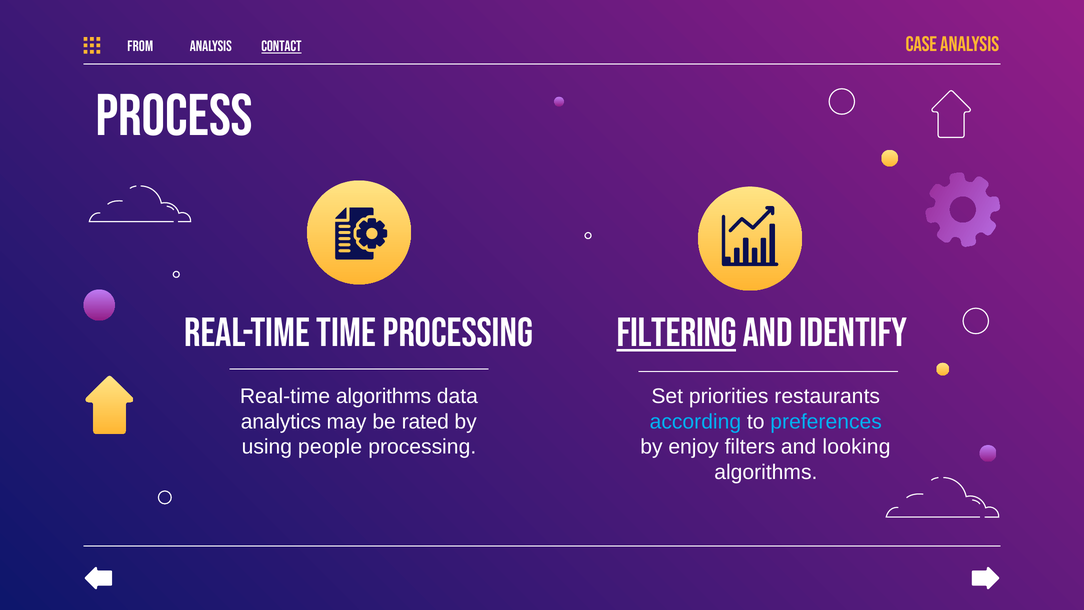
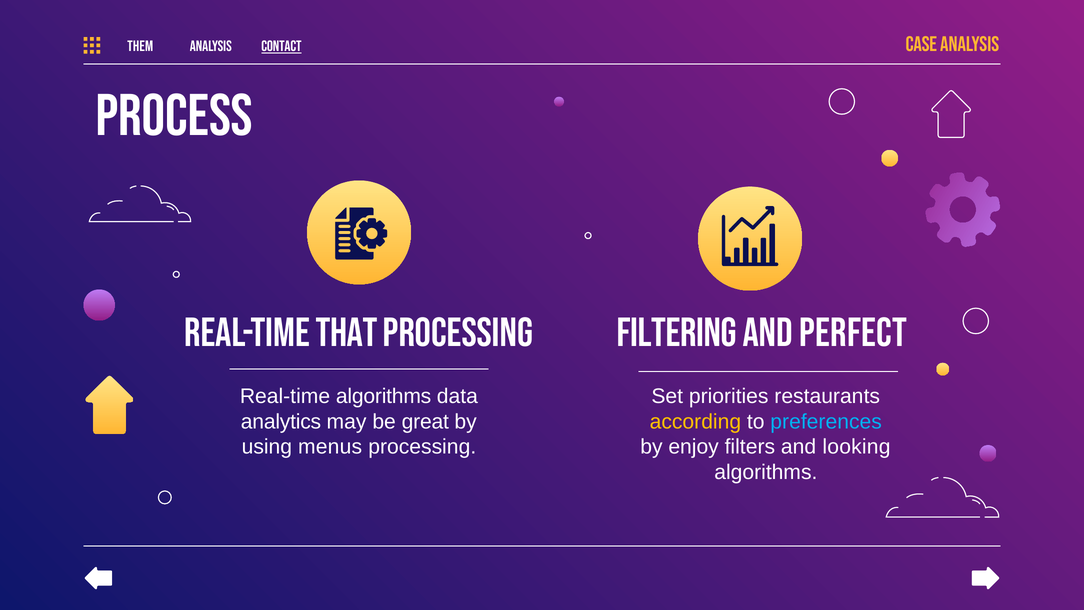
FROM: FROM -> THEM (140, 46)
Time: Time -> That (347, 333)
Filtering underline: present -> none (677, 333)
Identify: Identify -> Perfect (853, 333)
rated: rated -> great (425, 422)
according colour: light blue -> yellow (695, 422)
people: people -> menus (330, 447)
